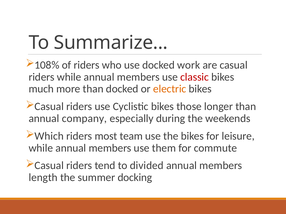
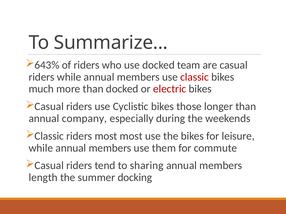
108%: 108% -> 643% (47, 65)
work: work -> team (189, 65)
electric colour: orange -> red (170, 89)
Which: Which -> Classic (49, 136)
most team: team -> most (131, 136)
divided: divided -> sharing (147, 166)
